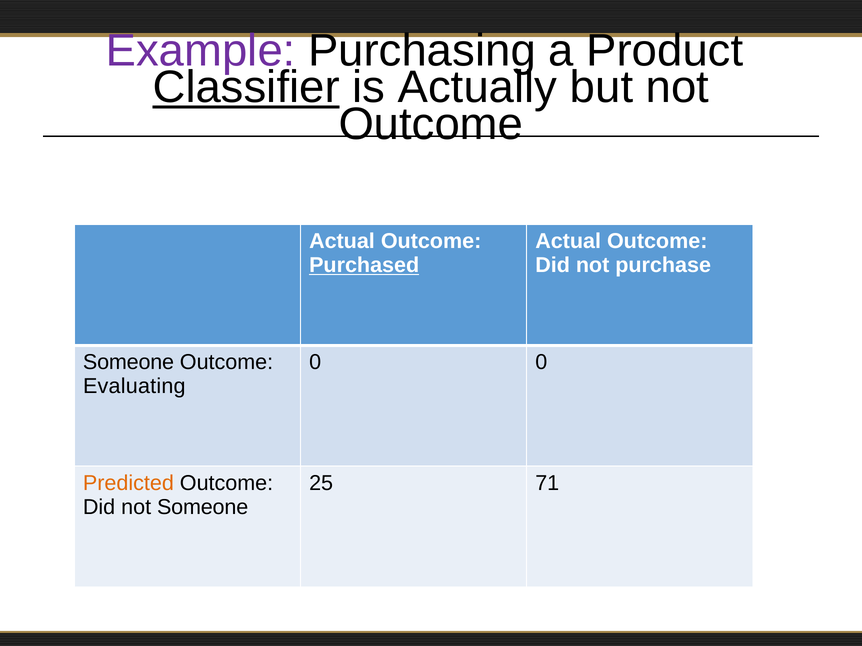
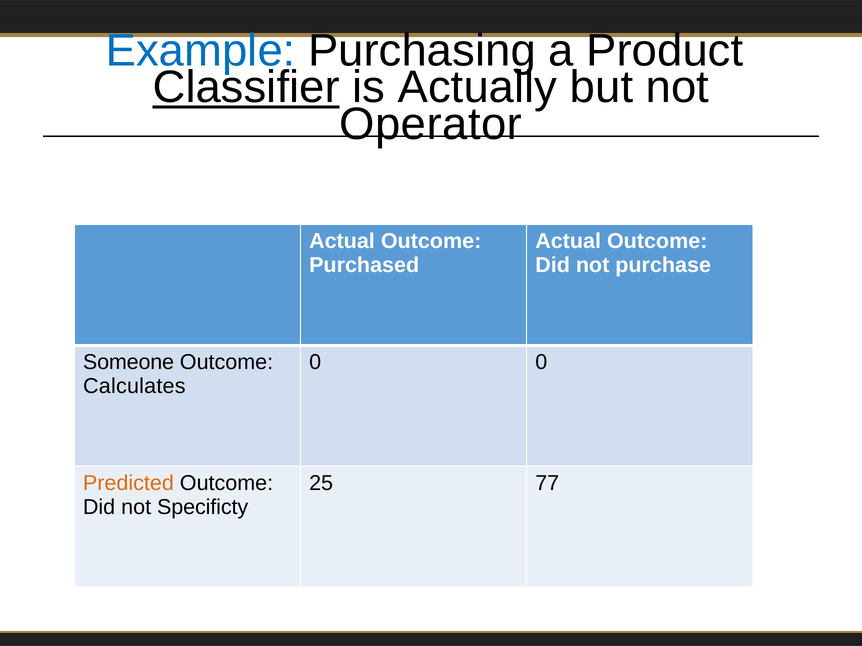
Example colour: purple -> blue (201, 51)
Outcome: Outcome -> Operator (431, 124)
Purchased underline: present -> none (364, 266)
Evaluating: Evaluating -> Calculates (134, 386)
71: 71 -> 77 (547, 483)
not Someone: Someone -> Specificty (203, 507)
